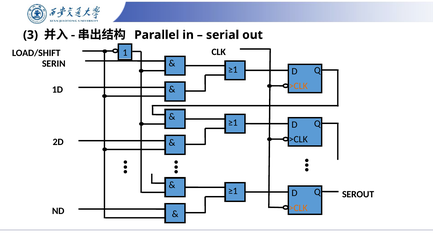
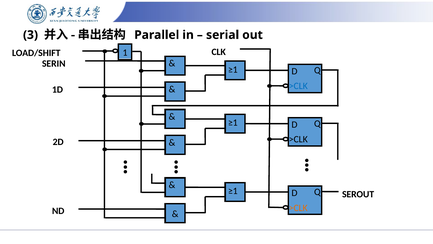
>CLK colour: orange -> blue (298, 86)
